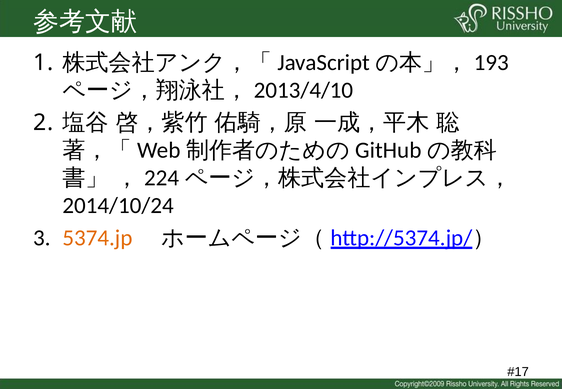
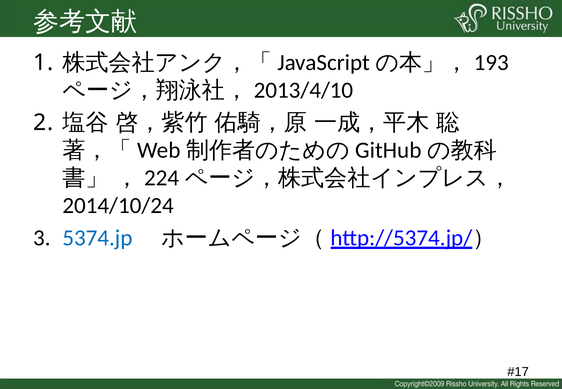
5374.jp colour: orange -> blue (98, 238)
